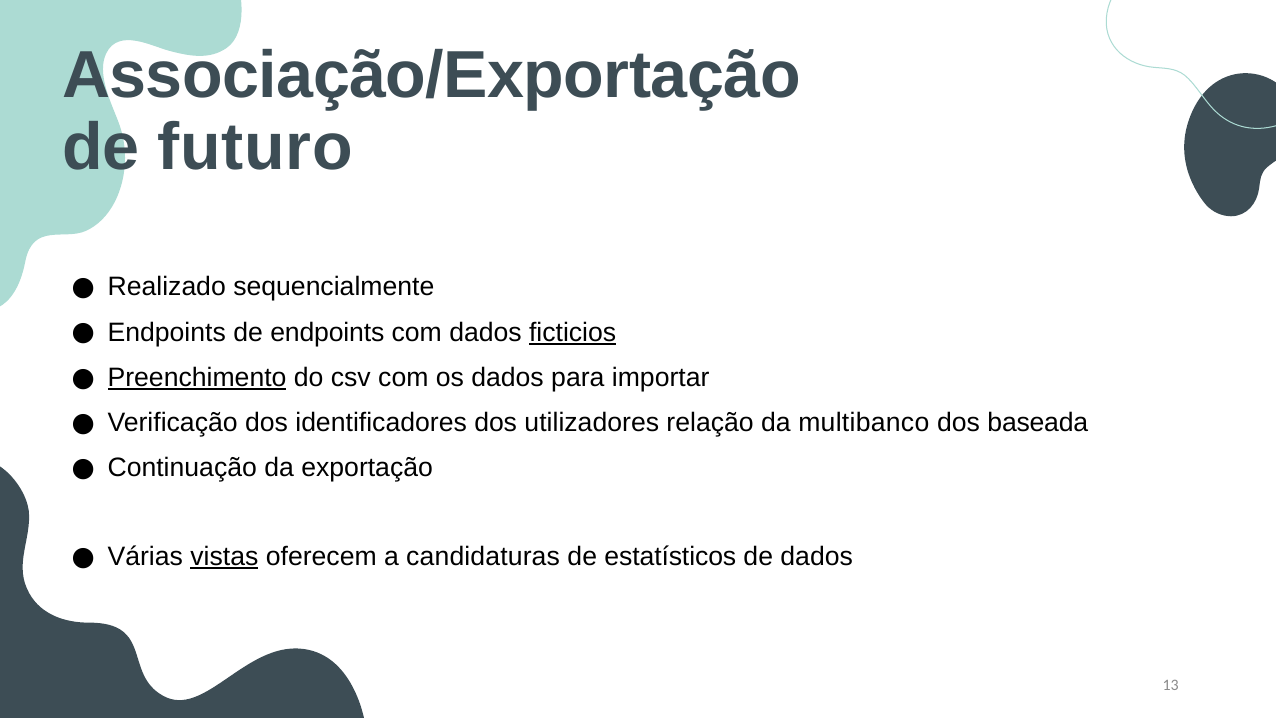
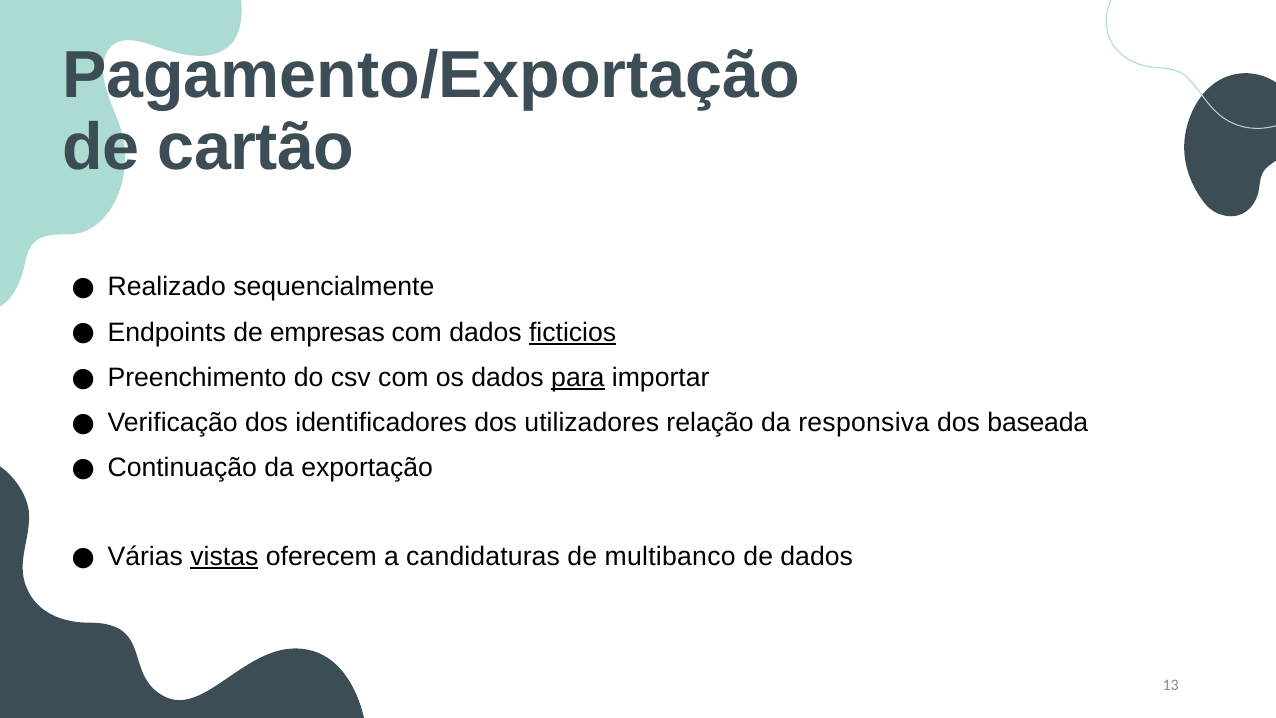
Associação/Exportação: Associação/Exportação -> Pagamento/Exportação (431, 76)
futuro: futuro -> cartão (256, 147)
de endpoints: endpoints -> empresas (327, 332)
Preenchimento underline: present -> none (197, 377)
para underline: none -> present (578, 377)
multibanco: multibanco -> responsiva (864, 423)
estatísticos: estatísticos -> multibanco (670, 557)
